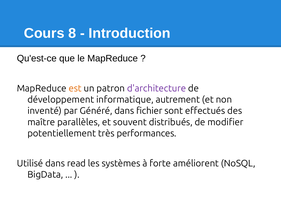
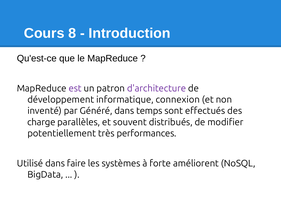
est colour: orange -> purple (75, 88)
autrement: autrement -> connexion (178, 99)
fichier: fichier -> temps (149, 111)
maître: maître -> charge (41, 122)
read: read -> faire (76, 163)
